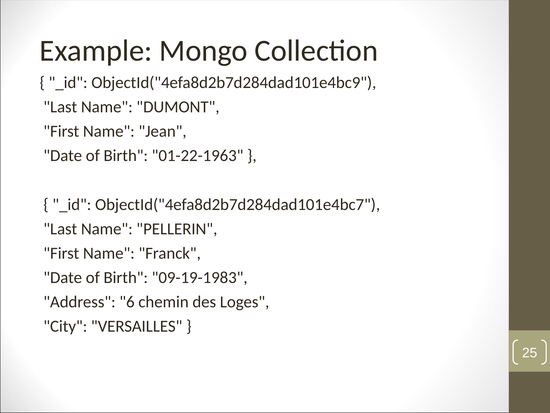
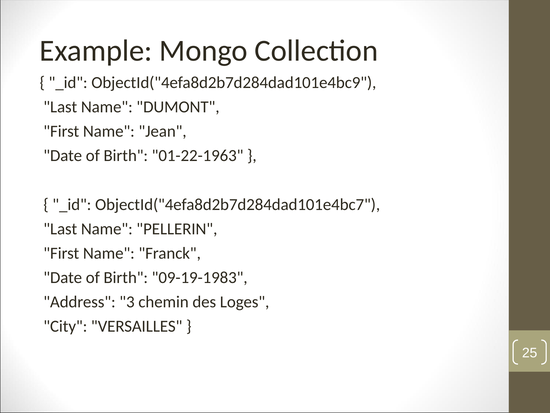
6: 6 -> 3 (127, 302)
